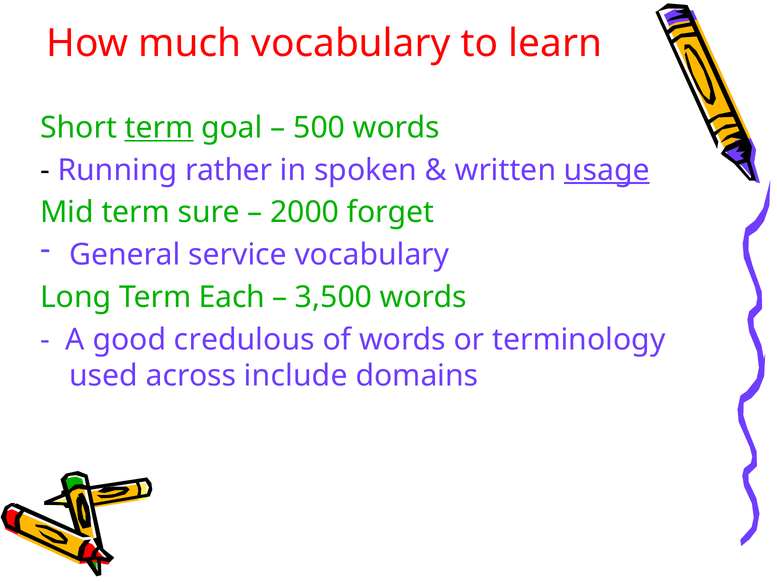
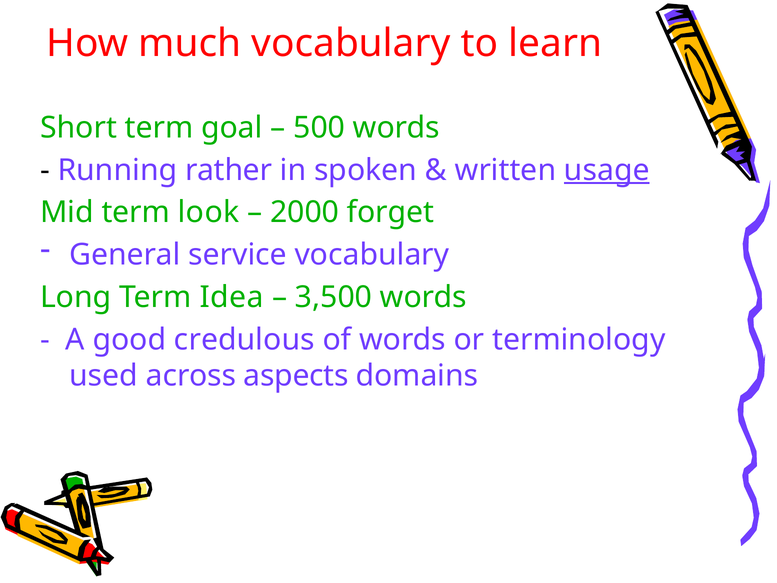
term underline: present -> none (159, 128)
sure: sure -> look (209, 212)
Each: Each -> Idea (232, 297)
include: include -> aspects (296, 376)
